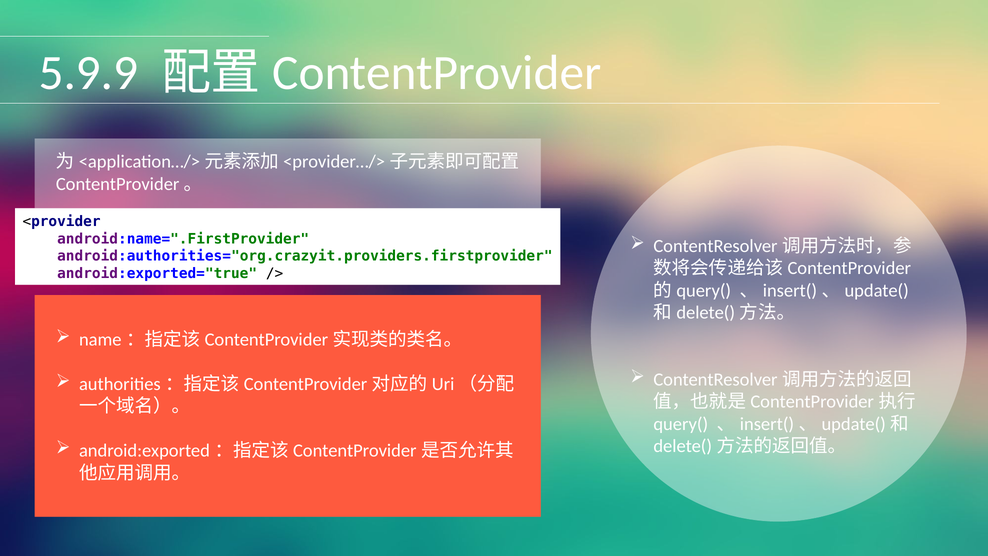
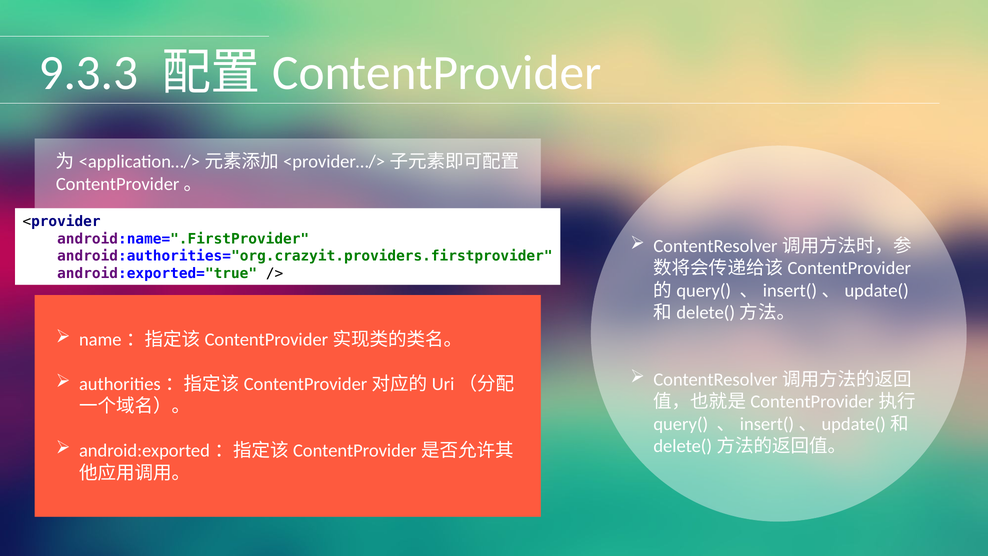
5.9.9: 5.9.9 -> 9.3.3 (88, 73)
